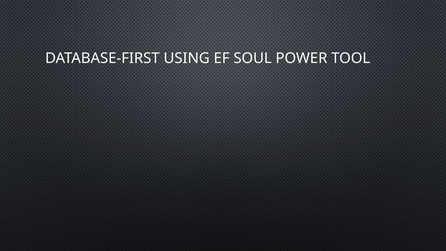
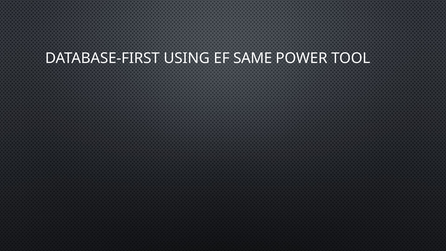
SOUL: SOUL -> SAME (253, 58)
